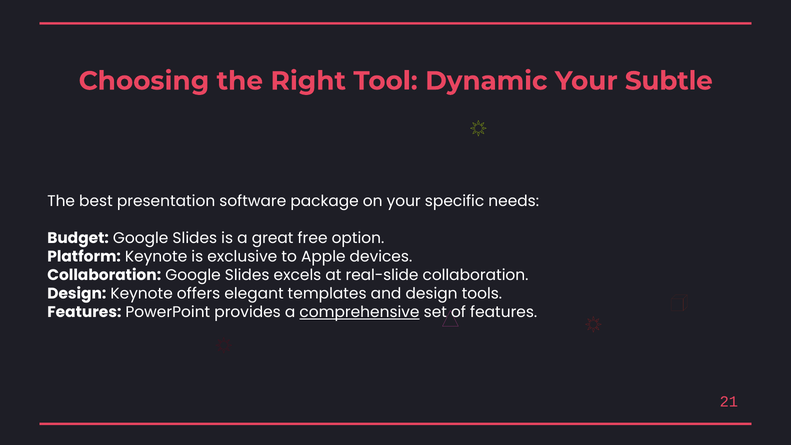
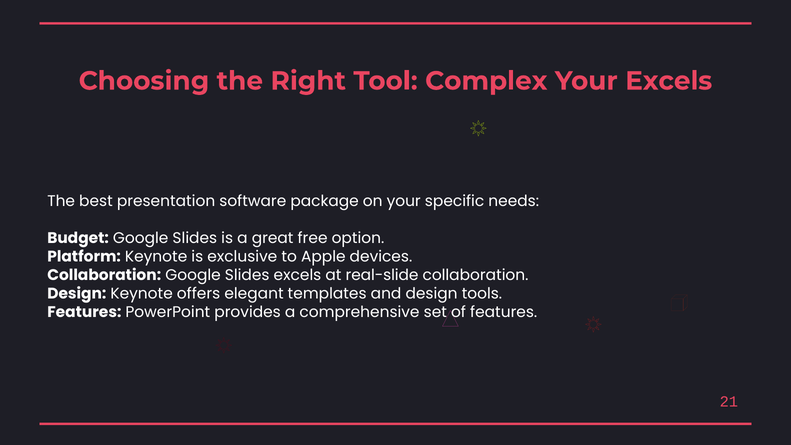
Dynamic: Dynamic -> Complex (486, 81)
Your Subtle: Subtle -> Excels (669, 81)
comprehensive underline: present -> none (359, 312)
